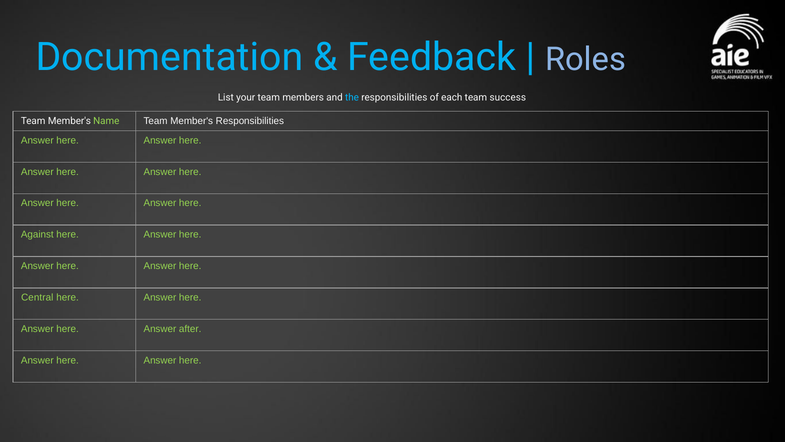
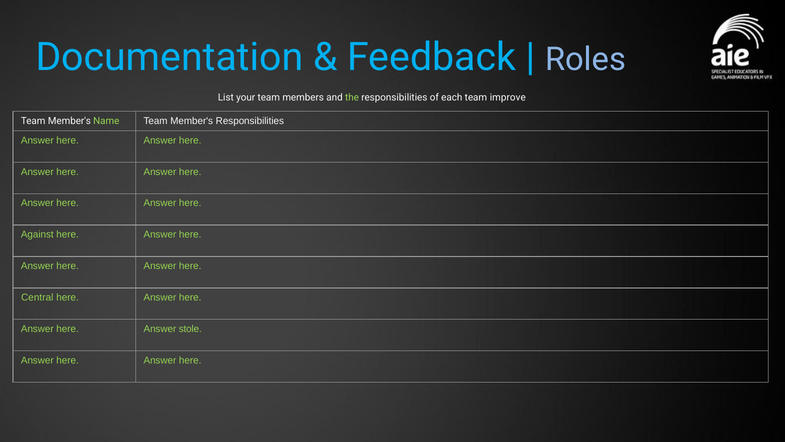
the colour: light blue -> light green (352, 98)
success: success -> improve (508, 98)
after: after -> stole (190, 329)
